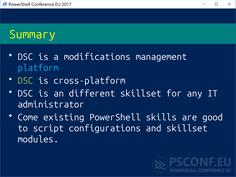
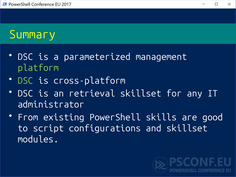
modifications: modifications -> parameterized (97, 57)
platform colour: light blue -> light green (38, 68)
different: different -> retrieval (92, 94)
Come: Come -> From (28, 117)
